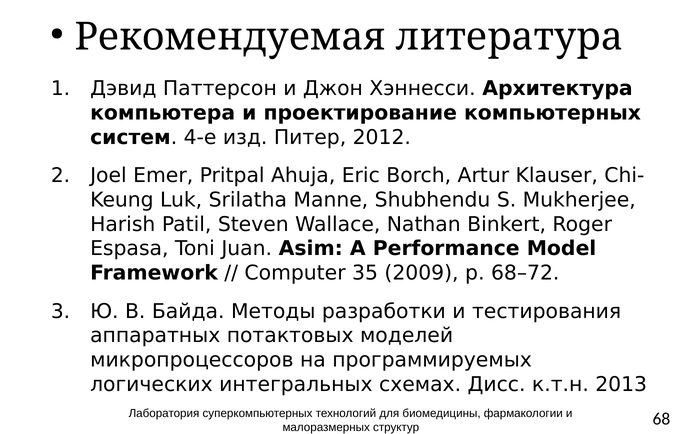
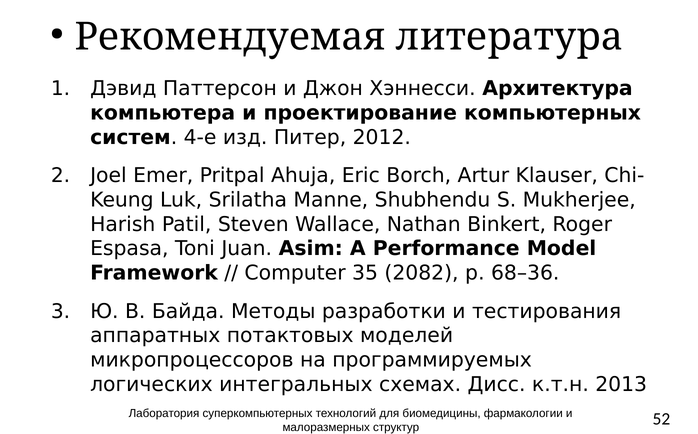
2009: 2009 -> 2082 (421, 273)
68–72: 68–72 -> 68–36 (525, 273)
68: 68 -> 52 (661, 419)
